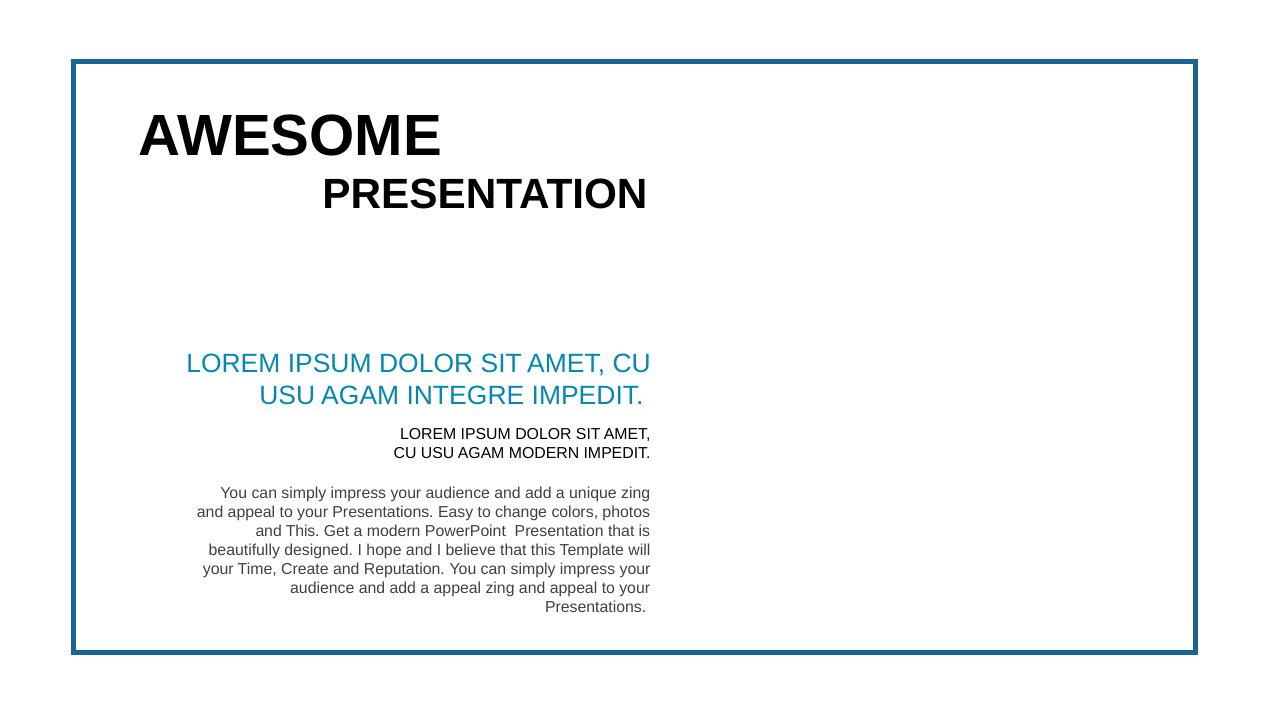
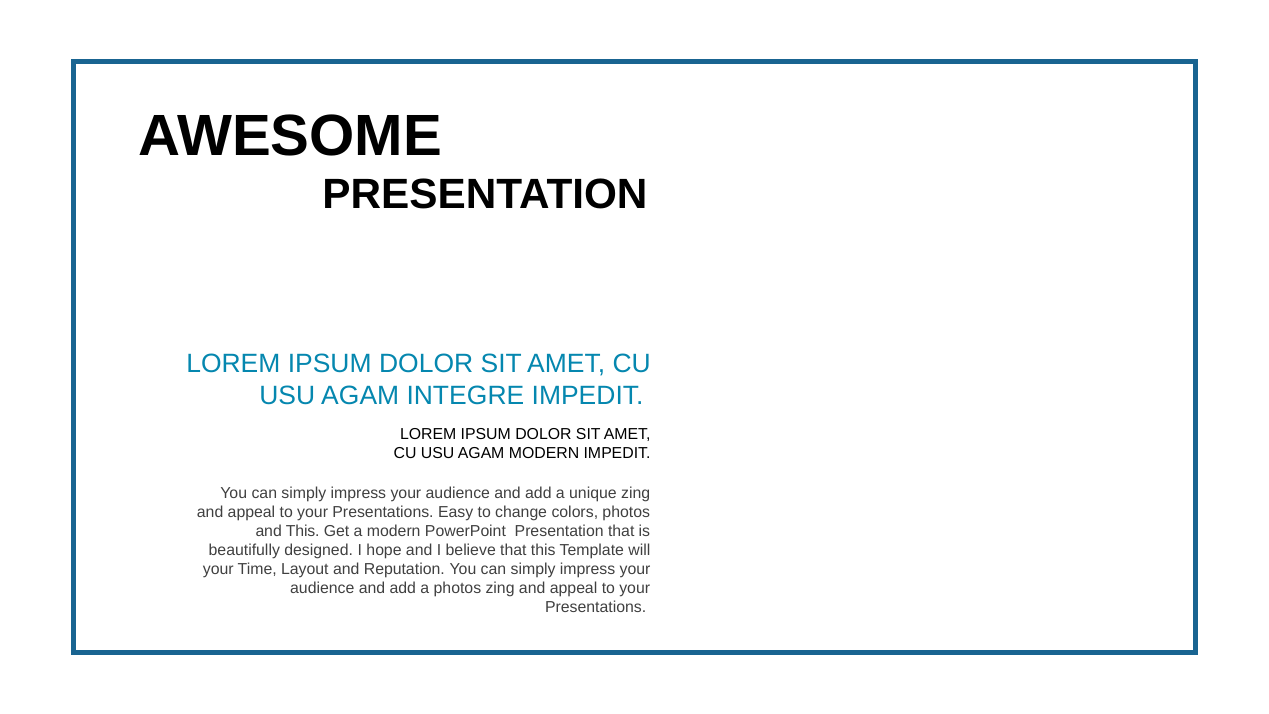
Create: Create -> Layout (305, 569)
a appeal: appeal -> photos (457, 588)
